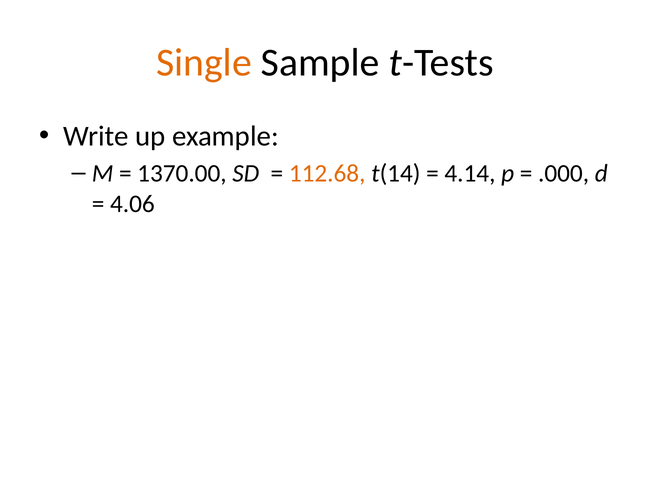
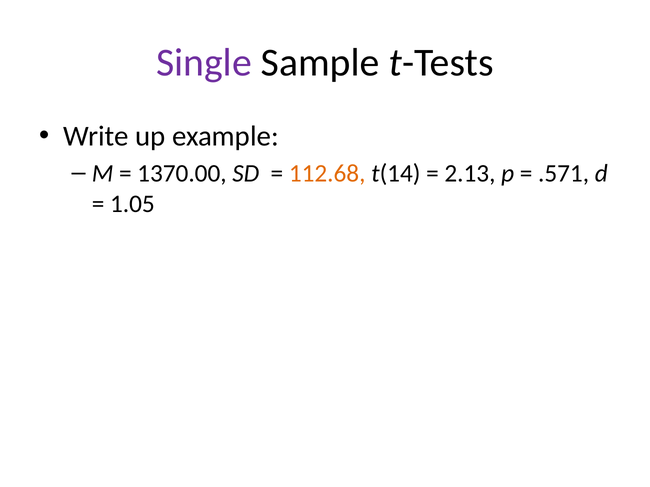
Single colour: orange -> purple (204, 63)
4.14: 4.14 -> 2.13 (470, 174)
.000: .000 -> .571 (564, 174)
4.06: 4.06 -> 1.05 (132, 204)
